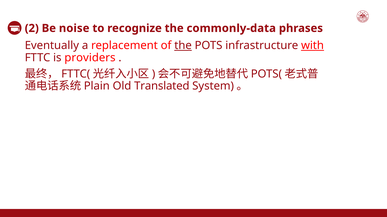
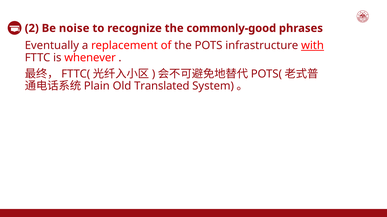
commonly-data: commonly-data -> commonly-good (231, 28)
the underline: present -> none (183, 46)
providers: providers -> whenever (90, 58)
